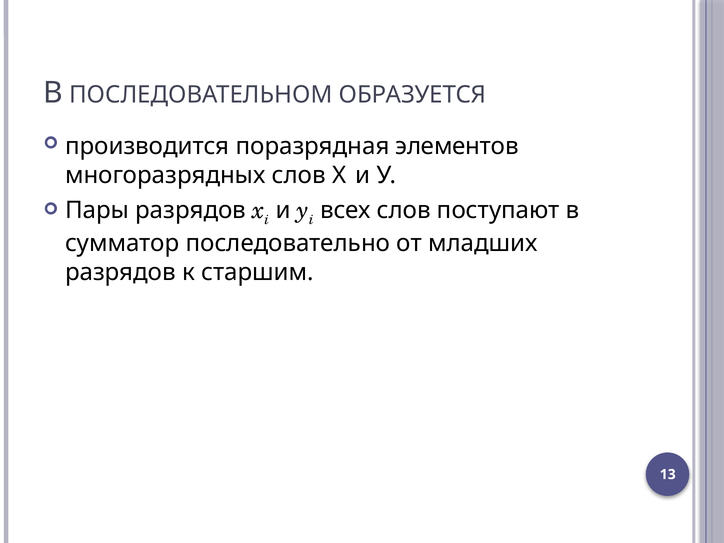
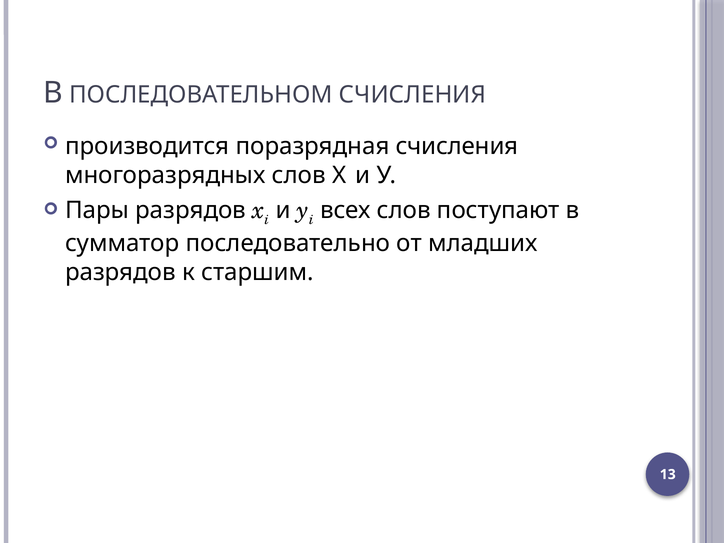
ПОСЛЕДОВАТЕЛЬНОМ ОБРАЗУЕТСЯ: ОБРАЗУЕТСЯ -> СЧИСЛЕНИЯ (412, 95)
поразрядная элементов: элементов -> счисления (457, 146)
